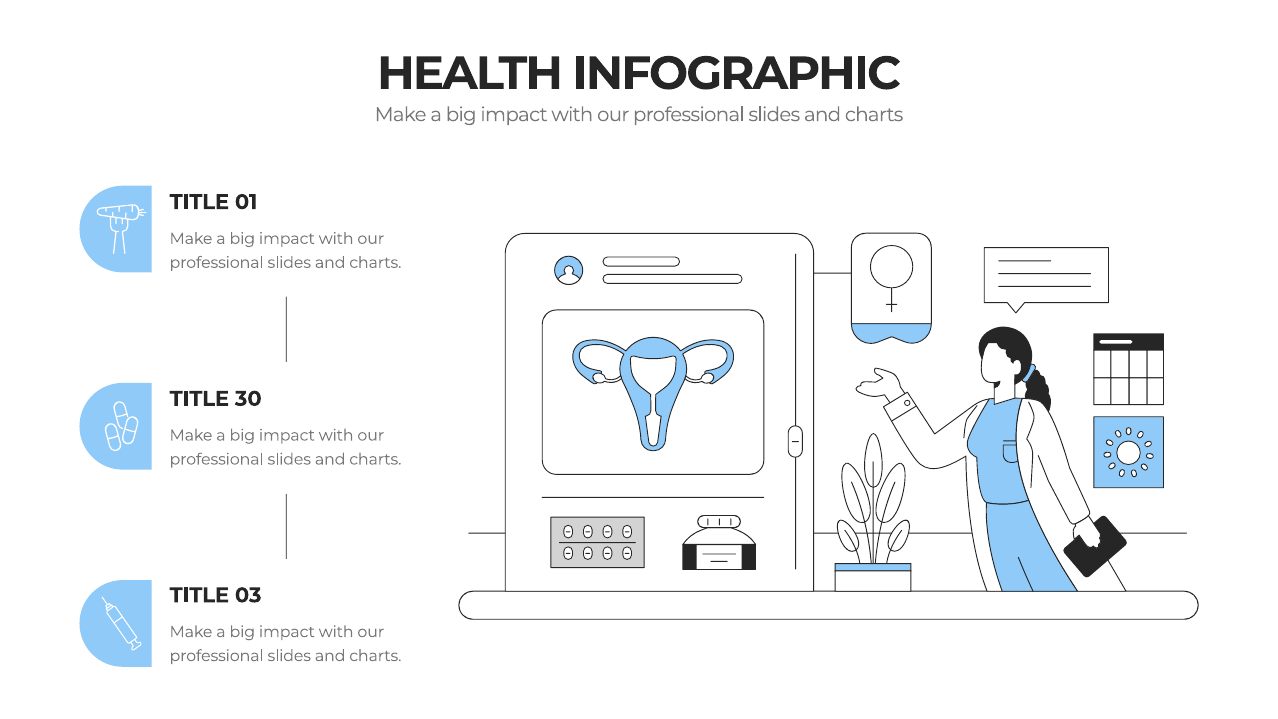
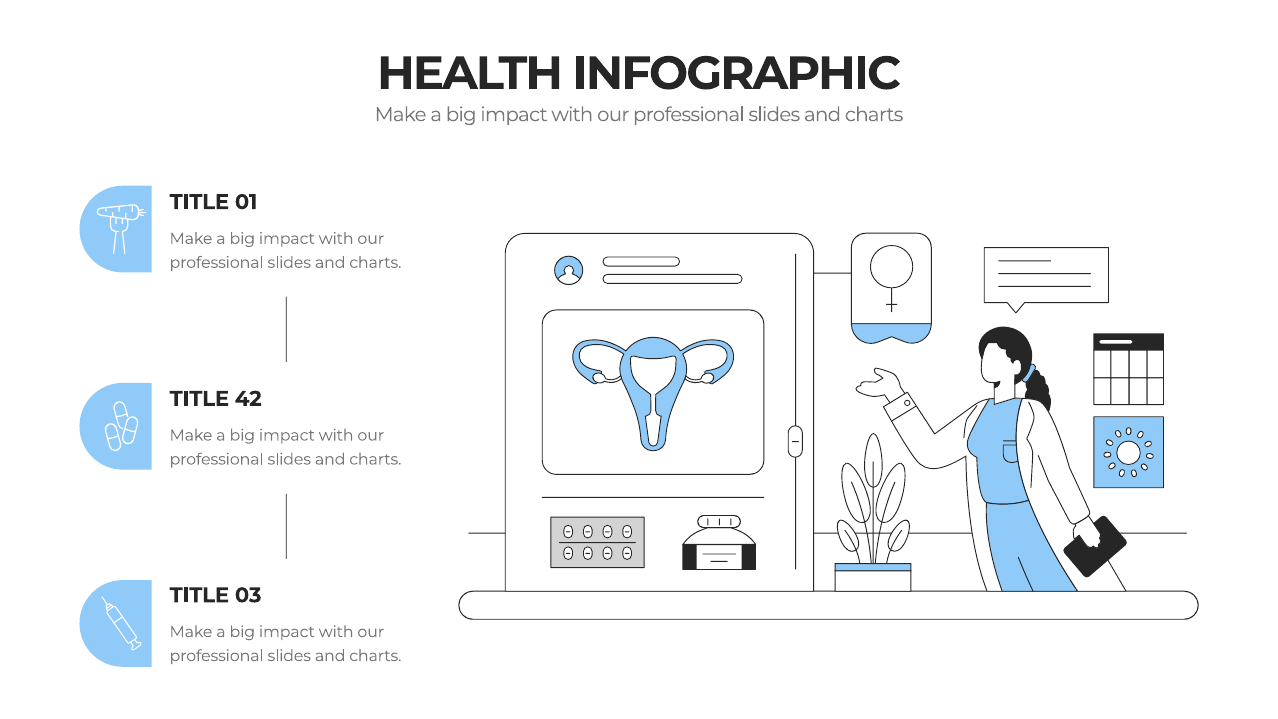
30: 30 -> 42 (248, 399)
